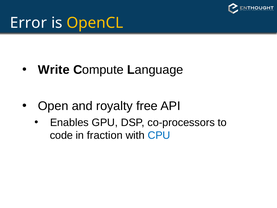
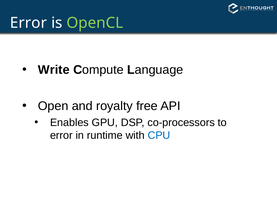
OpenCL colour: yellow -> light green (95, 23)
code: code -> error (61, 135)
fraction: fraction -> runtime (105, 135)
